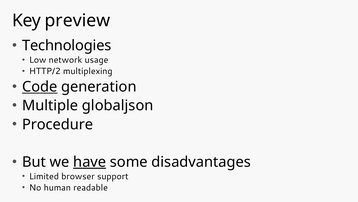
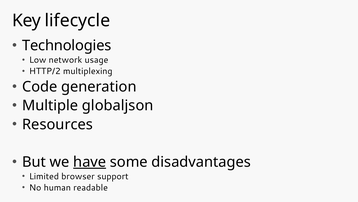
preview: preview -> lifecycle (77, 21)
Code underline: present -> none (40, 87)
Procedure: Procedure -> Resources (58, 124)
